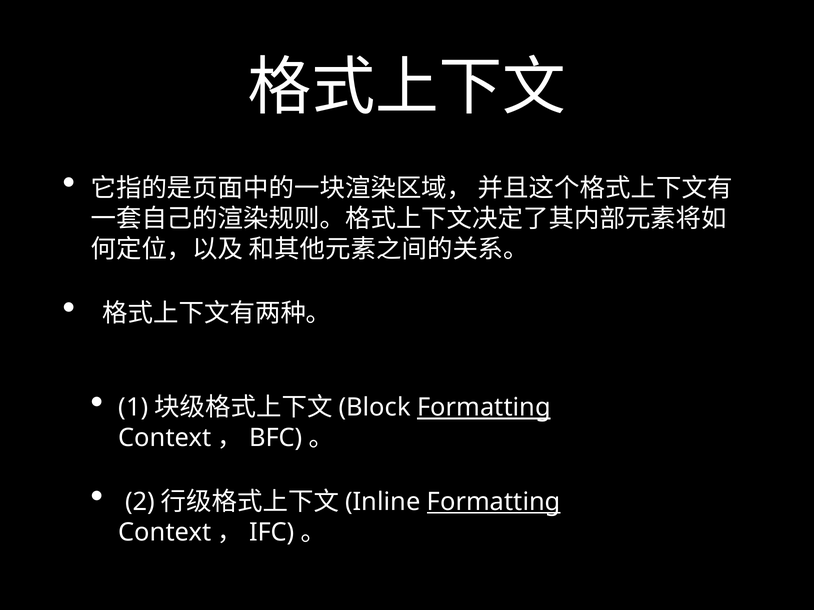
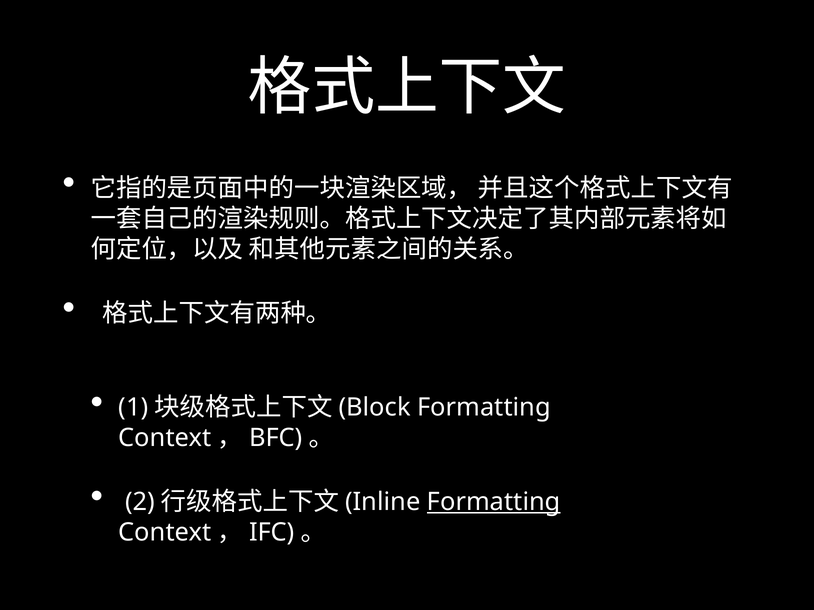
Formatting underline: present -> none (484, 408)
